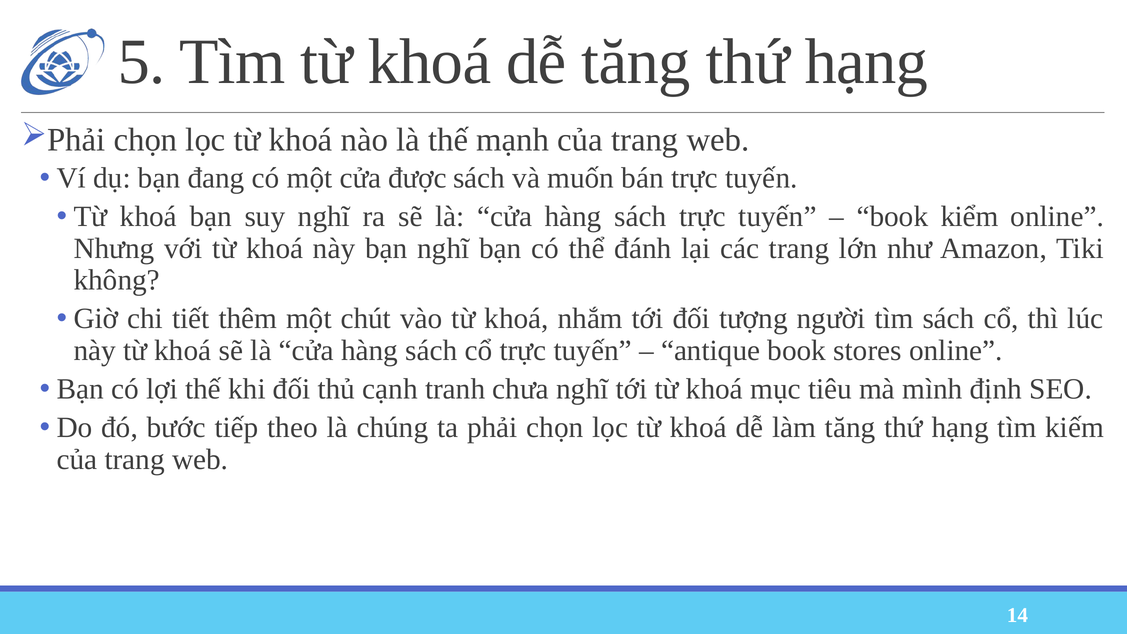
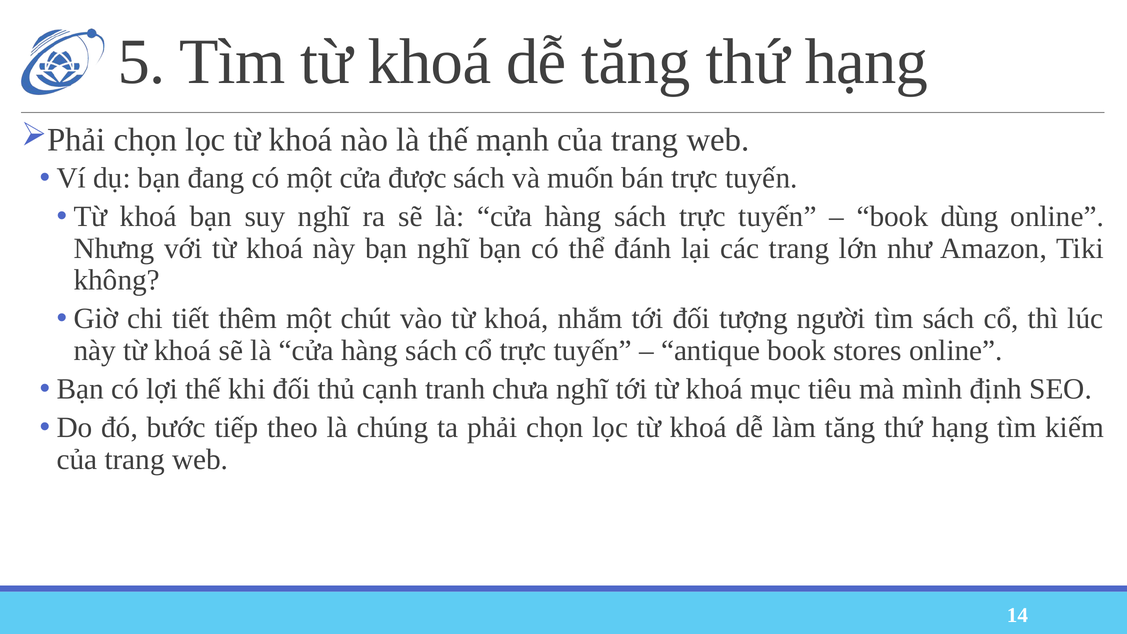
kiểm: kiểm -> dùng (969, 217)
